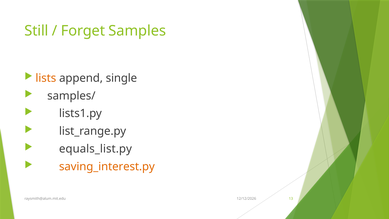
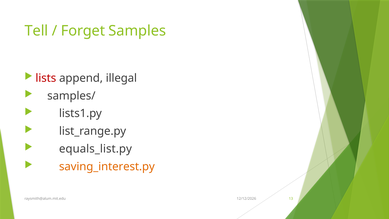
Still: Still -> Tell (36, 31)
lists colour: orange -> red (46, 78)
single: single -> illegal (121, 78)
